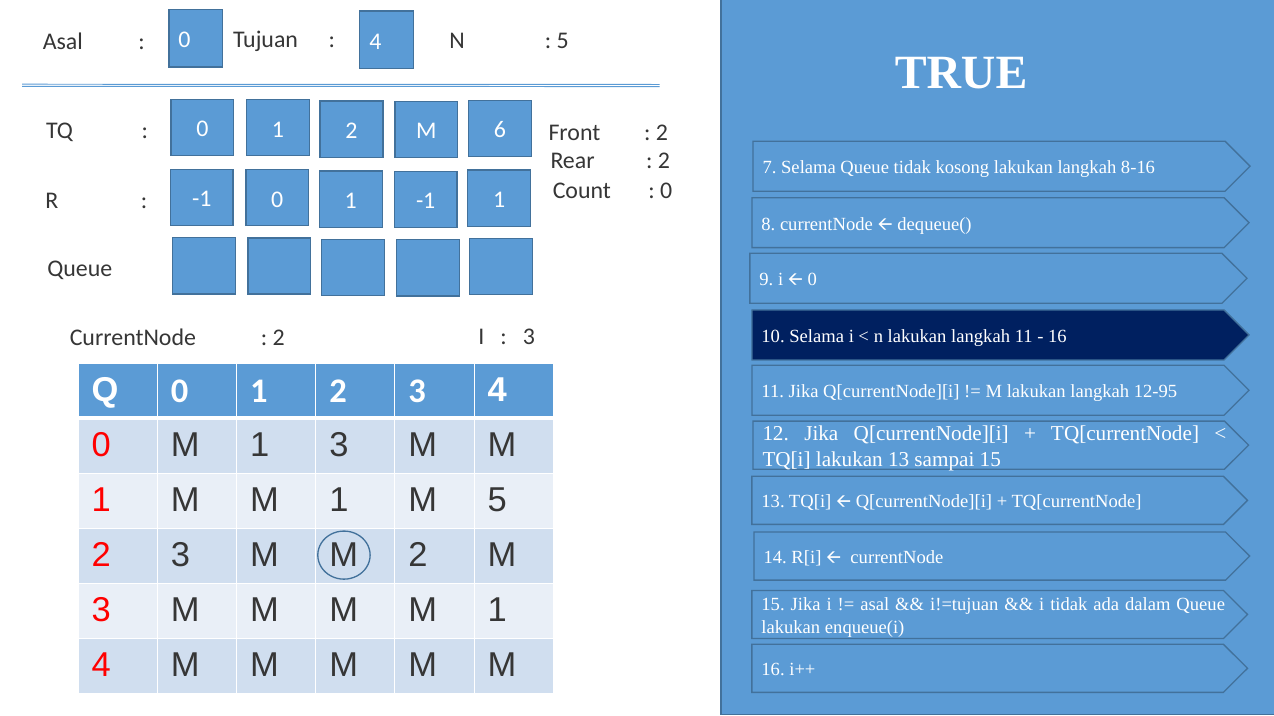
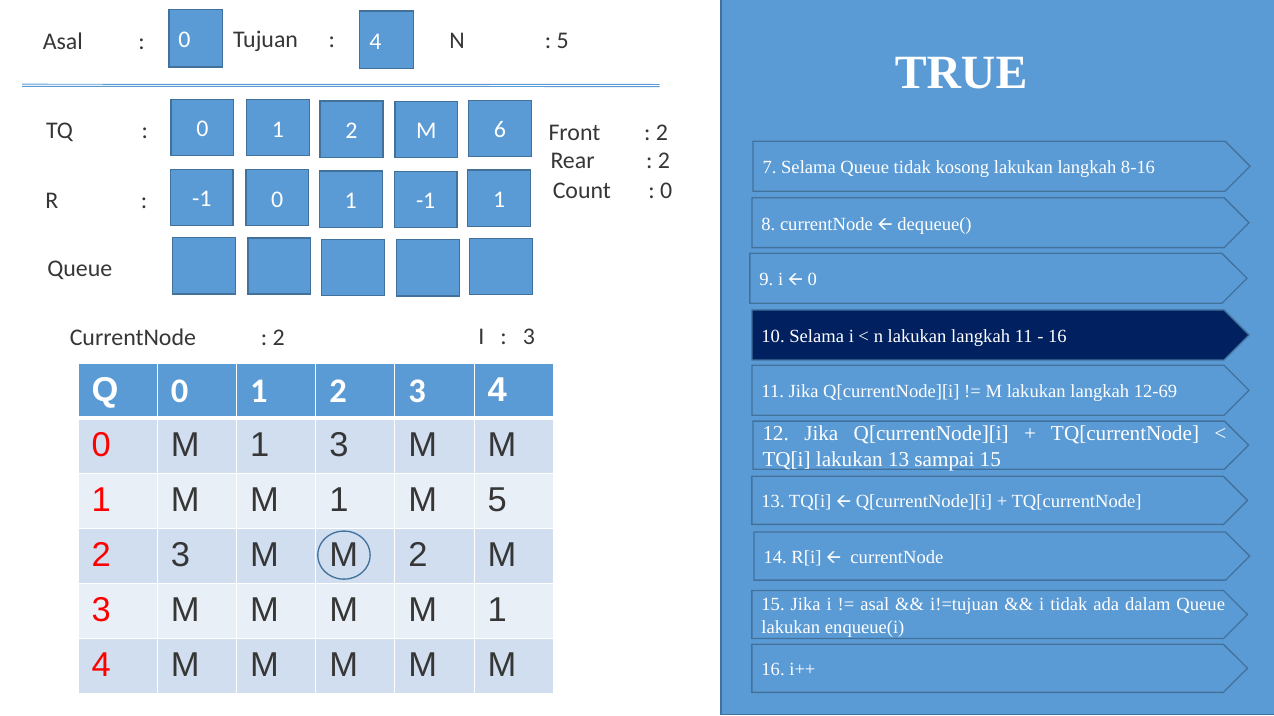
12-95: 12-95 -> 12-69 (1156, 392)
